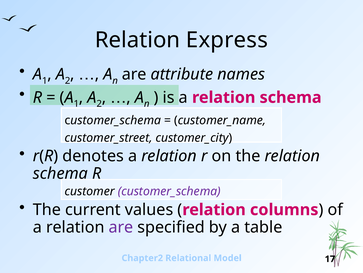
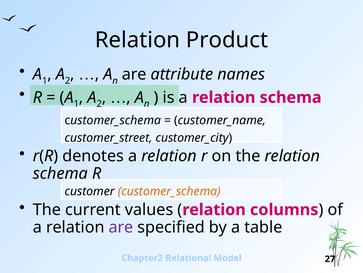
Express: Express -> Product (227, 40)
customer_schema colour: purple -> orange (169, 191)
17: 17 -> 27 (330, 258)
